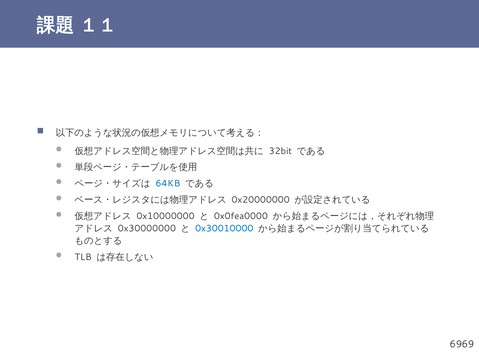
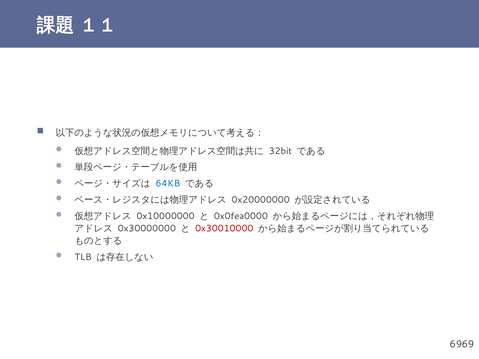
0x30010000 colour: blue -> red (224, 229)
